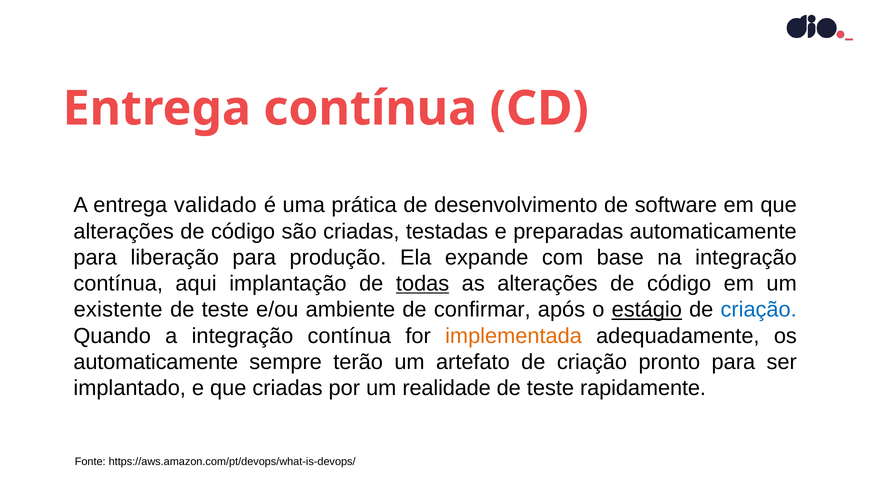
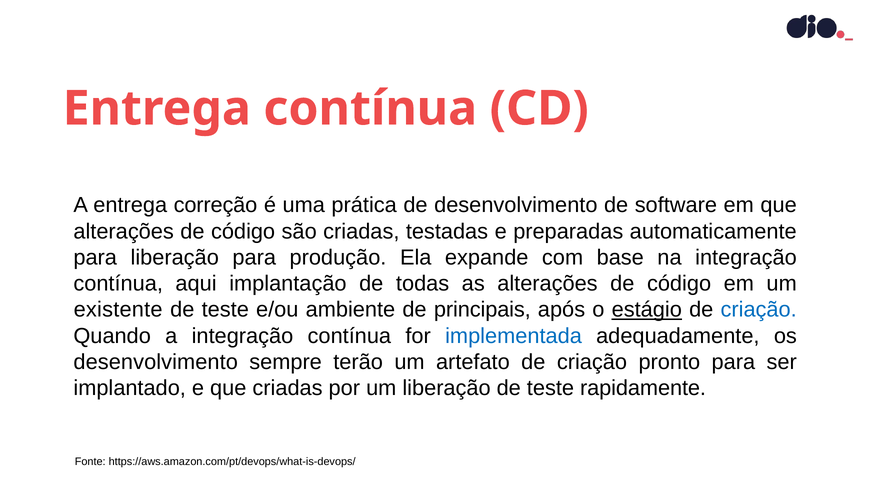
validado: validado -> correção (215, 205)
todas underline: present -> none (423, 284)
confirmar: confirmar -> principais (482, 310)
implementada colour: orange -> blue (514, 336)
automaticamente: automaticamente -> desenvolvimento (156, 362)
um realidade: realidade -> liberação (447, 388)
